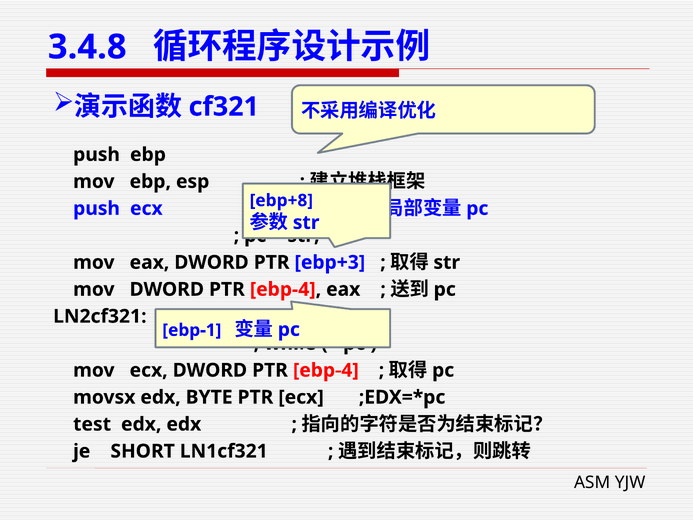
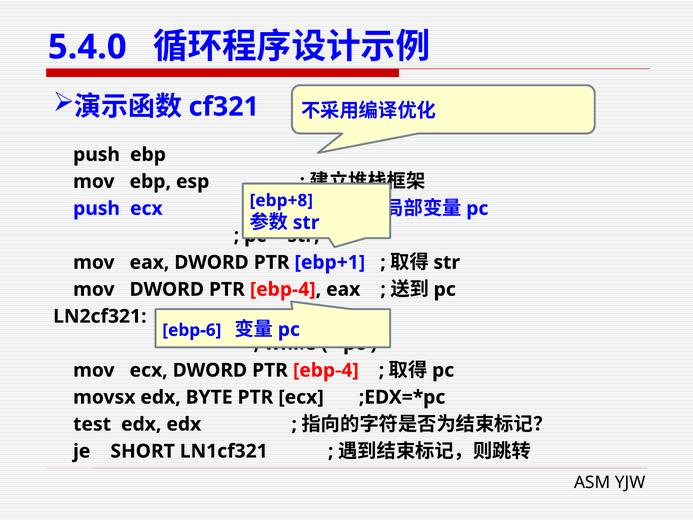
3.4.8: 3.4.8 -> 5.4.0 (87, 47)
ebp+3: ebp+3 -> ebp+1 (330, 262)
ebp-1: ebp-1 -> ebp-6 (192, 330)
